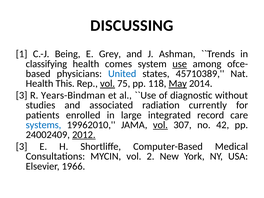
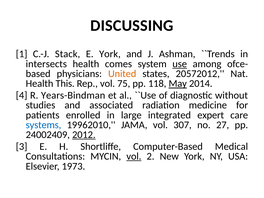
Being: Being -> Stack (68, 54)
E Grey: Grey -> York (110, 54)
classifying: classifying -> intersects (46, 64)
United colour: blue -> orange (122, 74)
45710389: 45710389 -> 20572012 (200, 74)
vol underline: present -> none (108, 84)
3: 3 -> 4 (22, 95)
currently: currently -> medicine (208, 105)
record: record -> expert (211, 115)
vol underline: present -> none (160, 125)
42: 42 -> 27 (223, 125)
vol underline: none -> present (134, 156)
1966: 1966 -> 1973 (73, 166)
